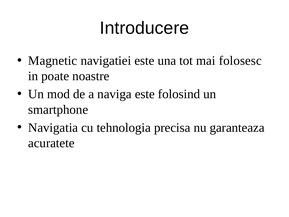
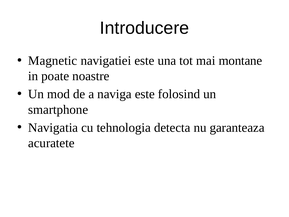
folosesc: folosesc -> montane (240, 61)
precisa: precisa -> detecta (172, 127)
